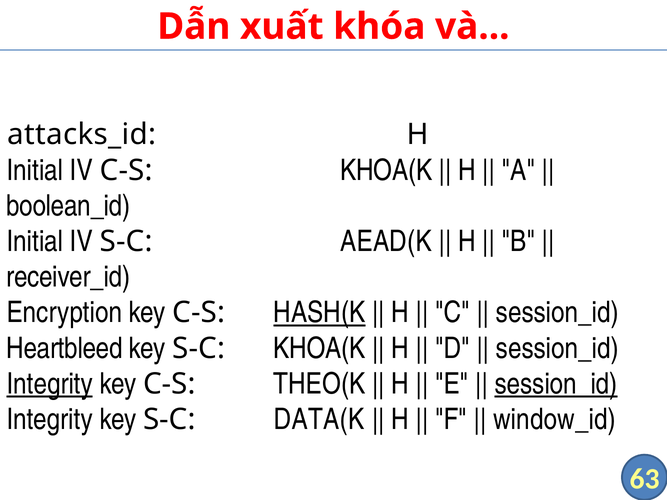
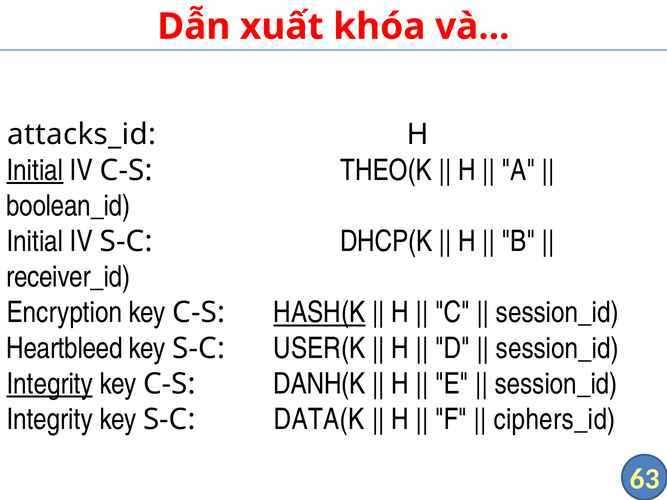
Initial underline: none -> present (35, 170)
C-S KHOA(K: KHOA(K -> THEO(K (386, 170)
AEAD(K: AEAD(K -> DHCP(K (386, 242)
S-C KHOA(K: KHOA(K -> USER(K (319, 348)
THEO(K: THEO(K -> DANH(K (320, 384)
session_id underline: present -> none (556, 384)
window_id: window_id -> ciphers_id (555, 420)
